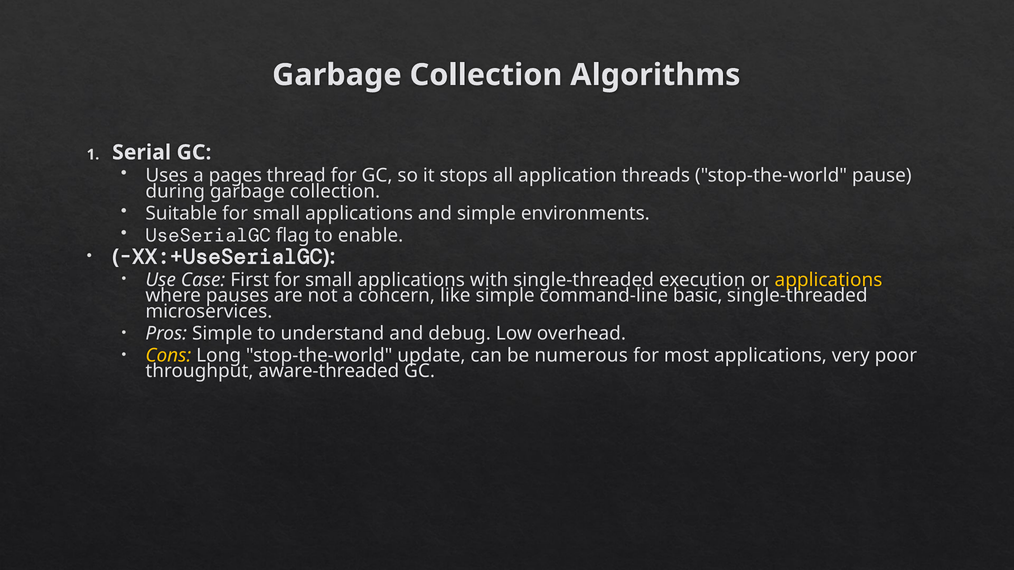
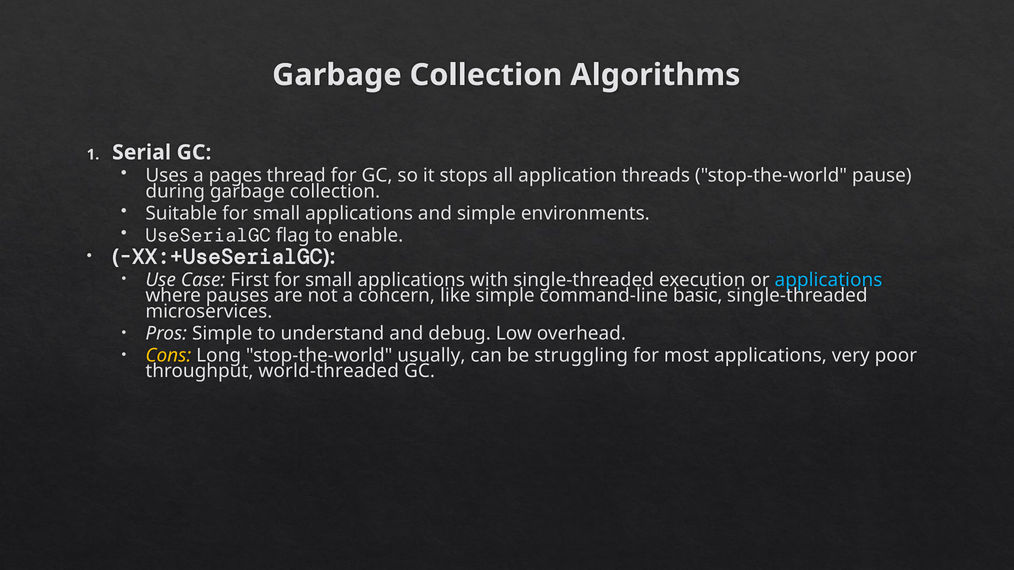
applications colour: yellow -> light blue (828, 280)
update: update -> usually (431, 356)
numerous: numerous -> struggling (581, 356)
aware-threaded: aware-threaded -> world-threaded (329, 371)
